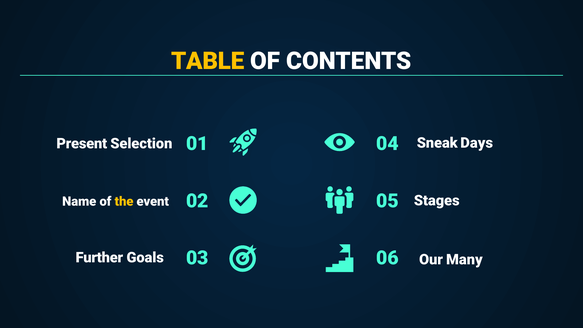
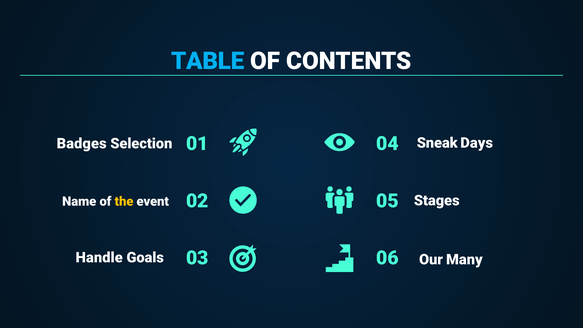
TABLE colour: yellow -> light blue (208, 61)
Present: Present -> Badges (82, 144)
Further: Further -> Handle (99, 258)
